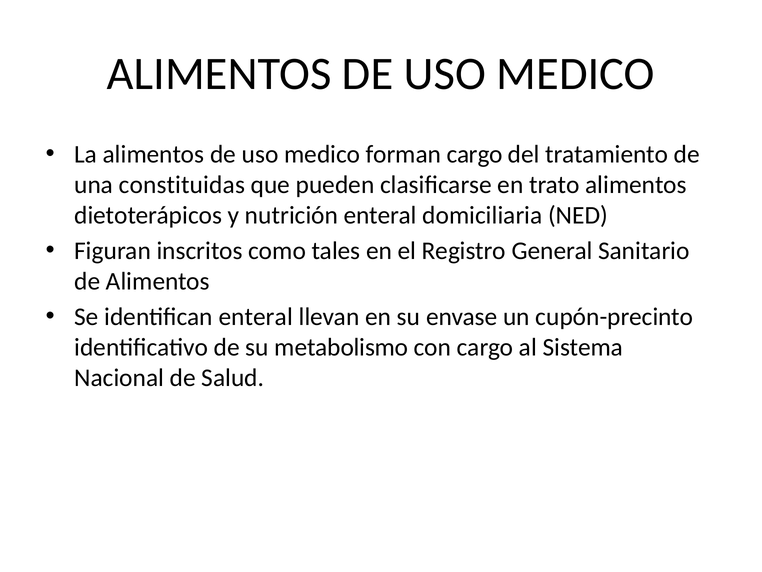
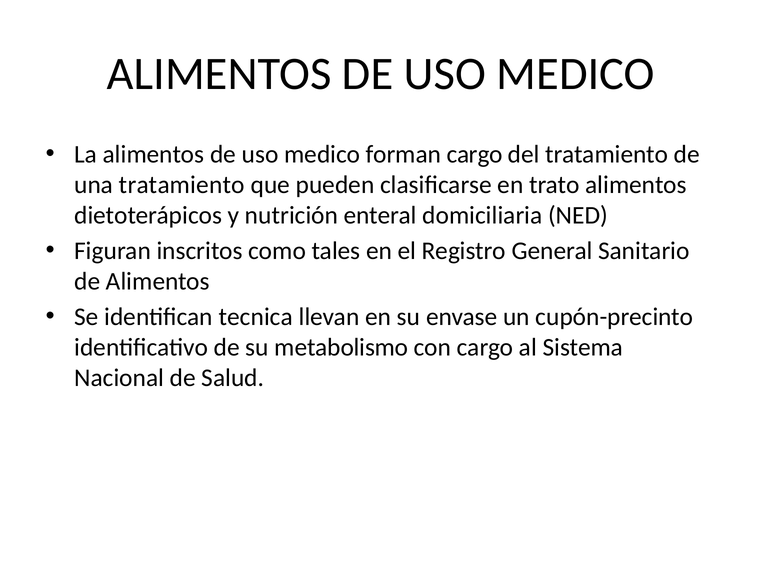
una constituidas: constituidas -> tratamiento (182, 185)
identifican enteral: enteral -> tecnica (256, 317)
